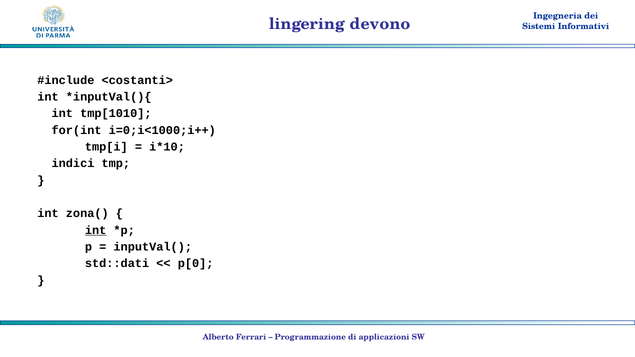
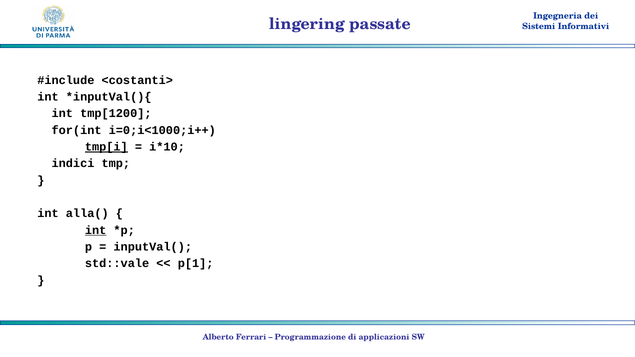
devono: devono -> passate (380, 24)
tmp[1010: tmp[1010 -> tmp[1200 (116, 114)
tmp[i underline: none -> present (106, 147)
zona(: zona( -> alla( (87, 214)
std::dati: std::dati -> std::vale (117, 264)
p[0: p[0 -> p[1 (196, 264)
